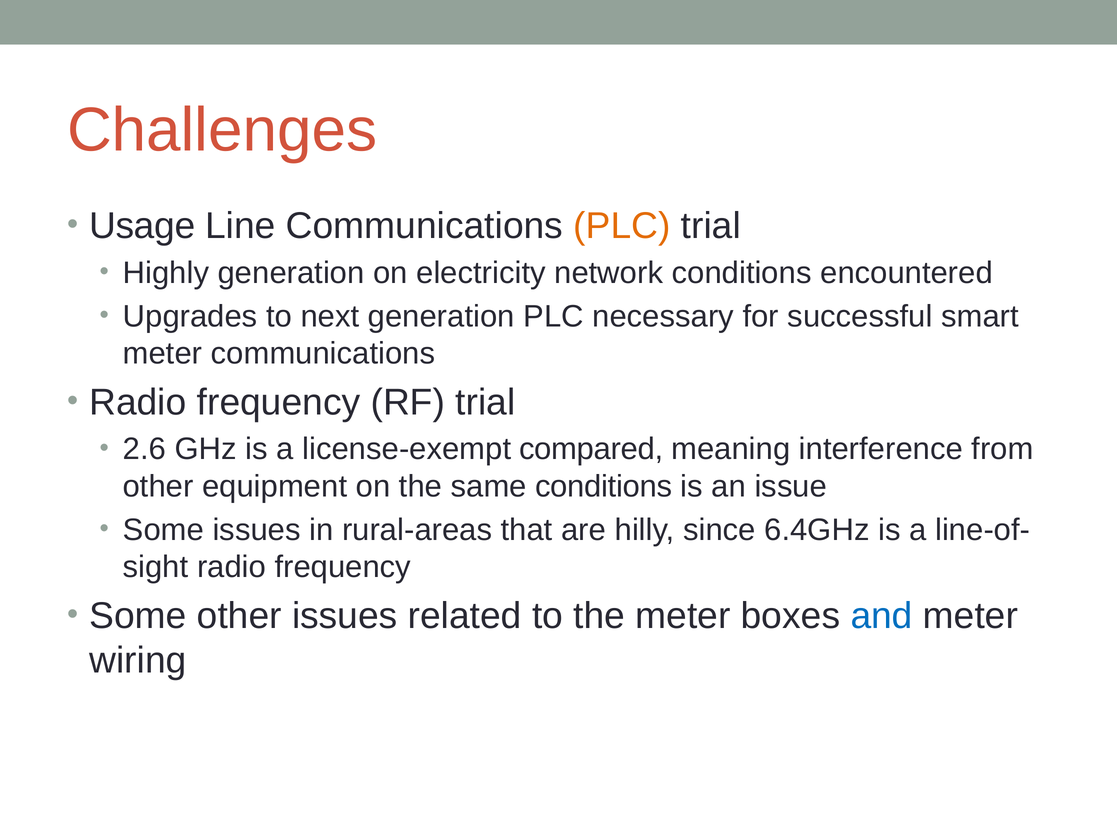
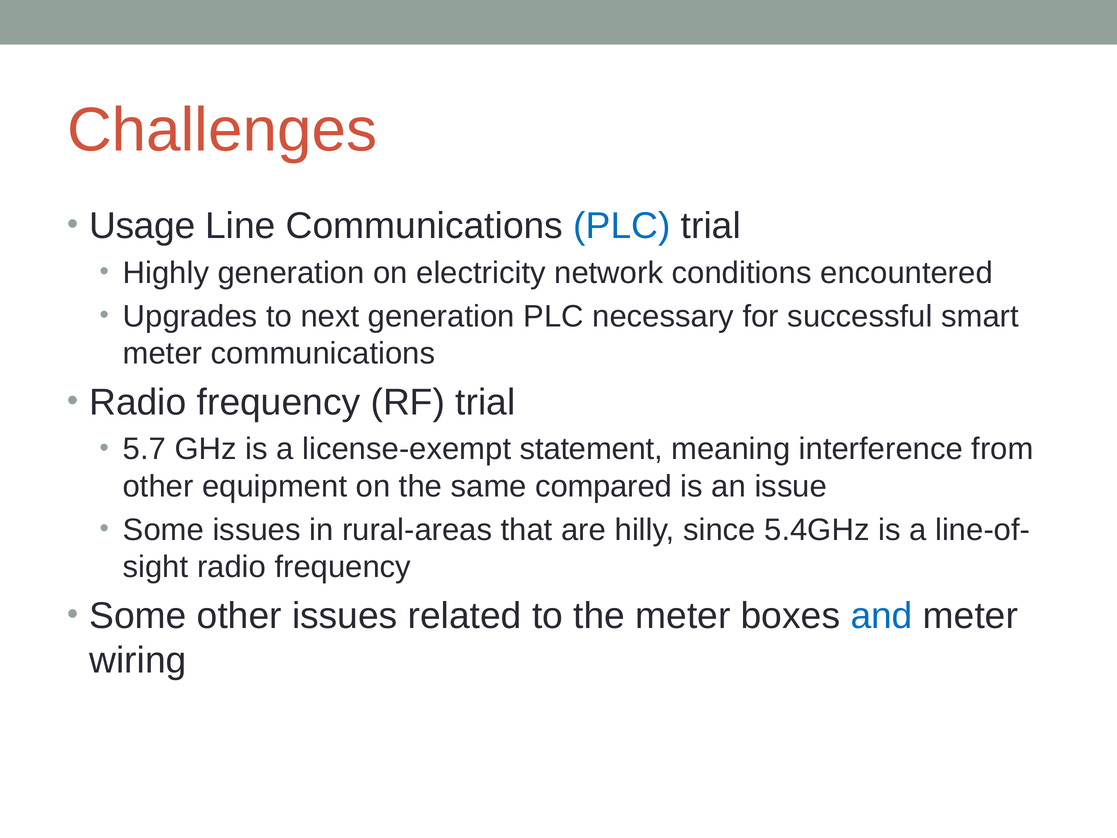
PLC colour: orange -> blue (622, 226)
2.6: 2.6 -> 5.7 (144, 449)
compared: compared -> statement (591, 449)
same conditions: conditions -> compared (604, 486)
6.4GHz: 6.4GHz -> 5.4GHz (817, 530)
